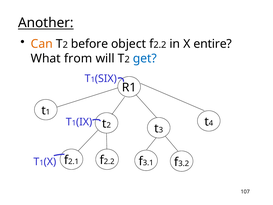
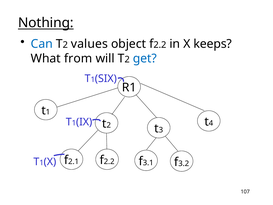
Another: Another -> Nothing (46, 23)
Can colour: orange -> blue (42, 44)
before: before -> values (89, 44)
entire: entire -> keeps (213, 44)
